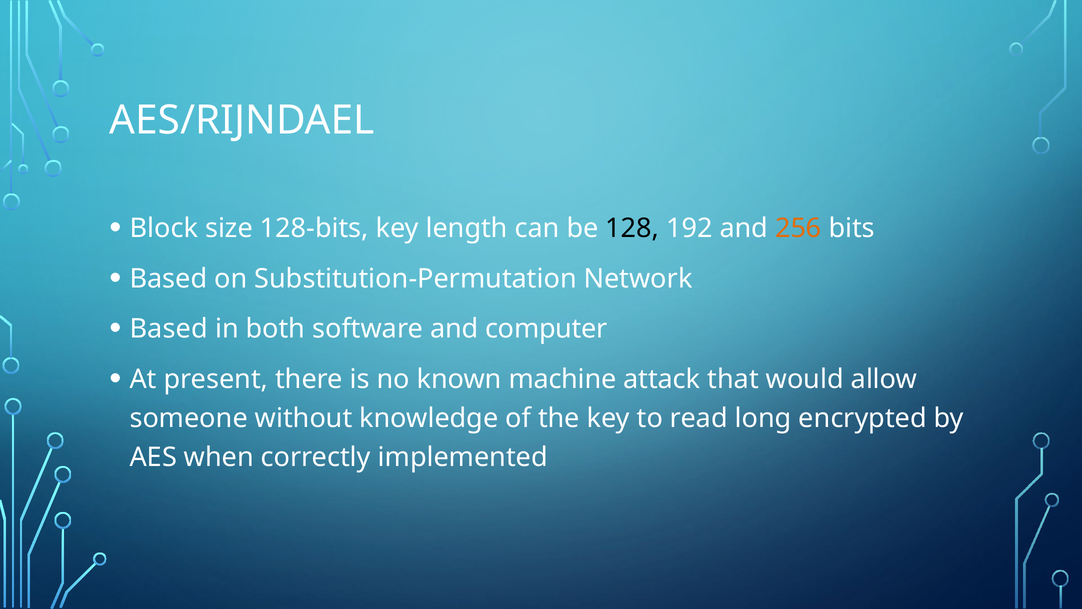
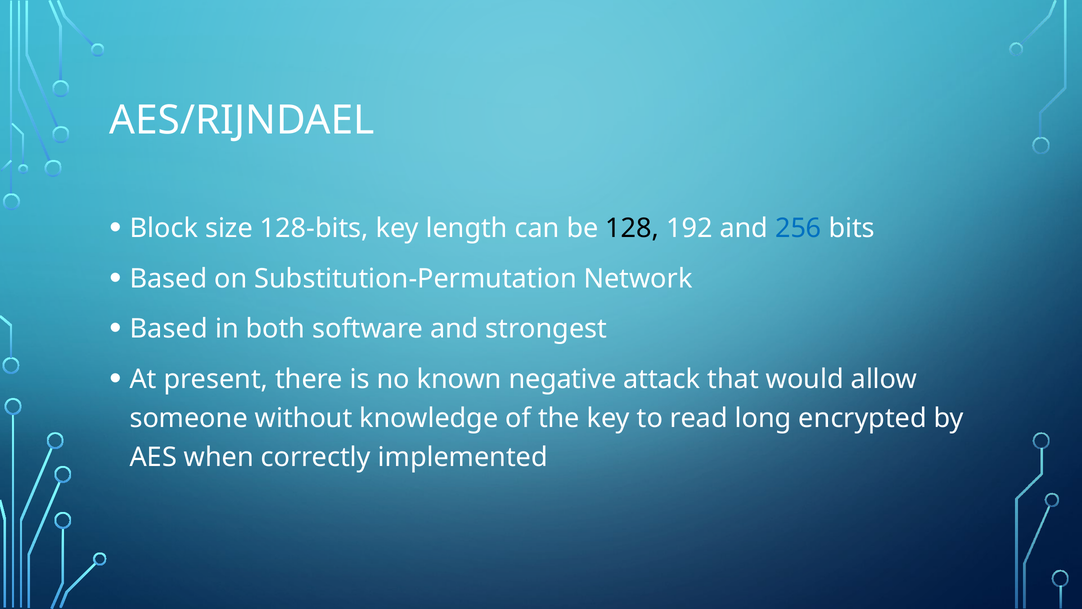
256 colour: orange -> blue (798, 228)
computer: computer -> strongest (546, 329)
machine: machine -> negative (563, 379)
